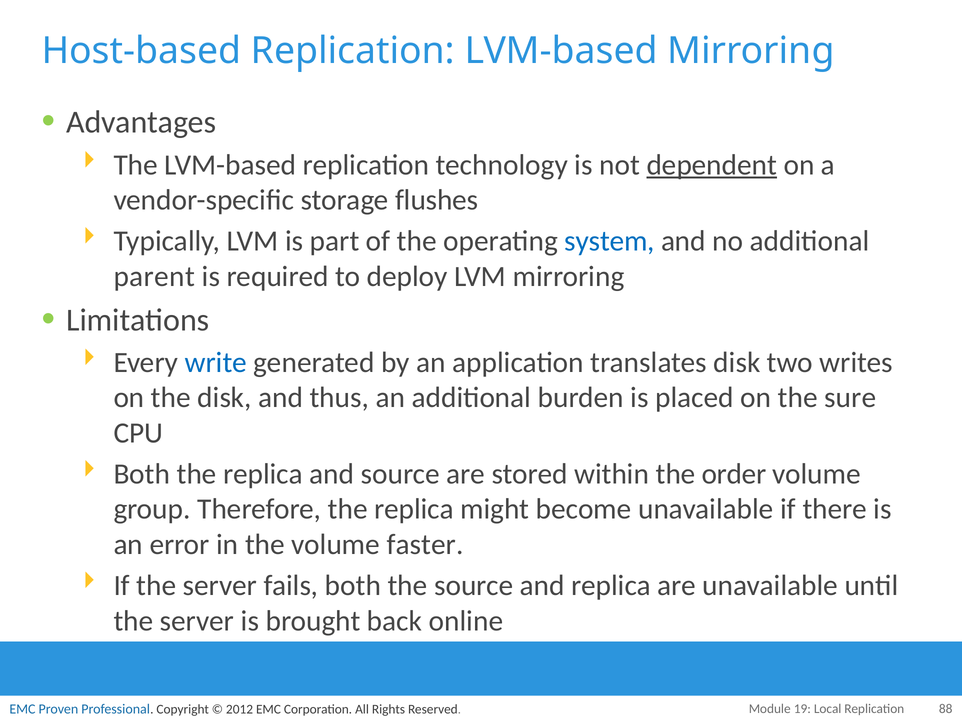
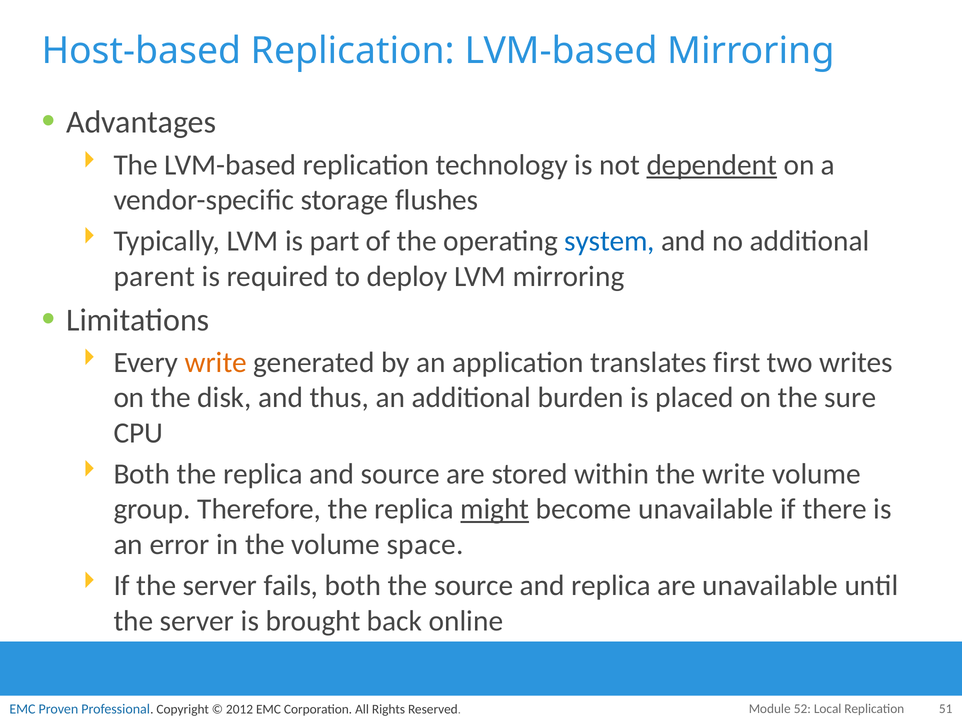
write colour: blue -> orange (216, 363)
translates disk: disk -> first (737, 363)
the order: order -> write (734, 474)
might underline: none -> present (495, 510)
faster: faster -> space (425, 545)
19: 19 -> 52 (802, 710)
88: 88 -> 51 (946, 709)
